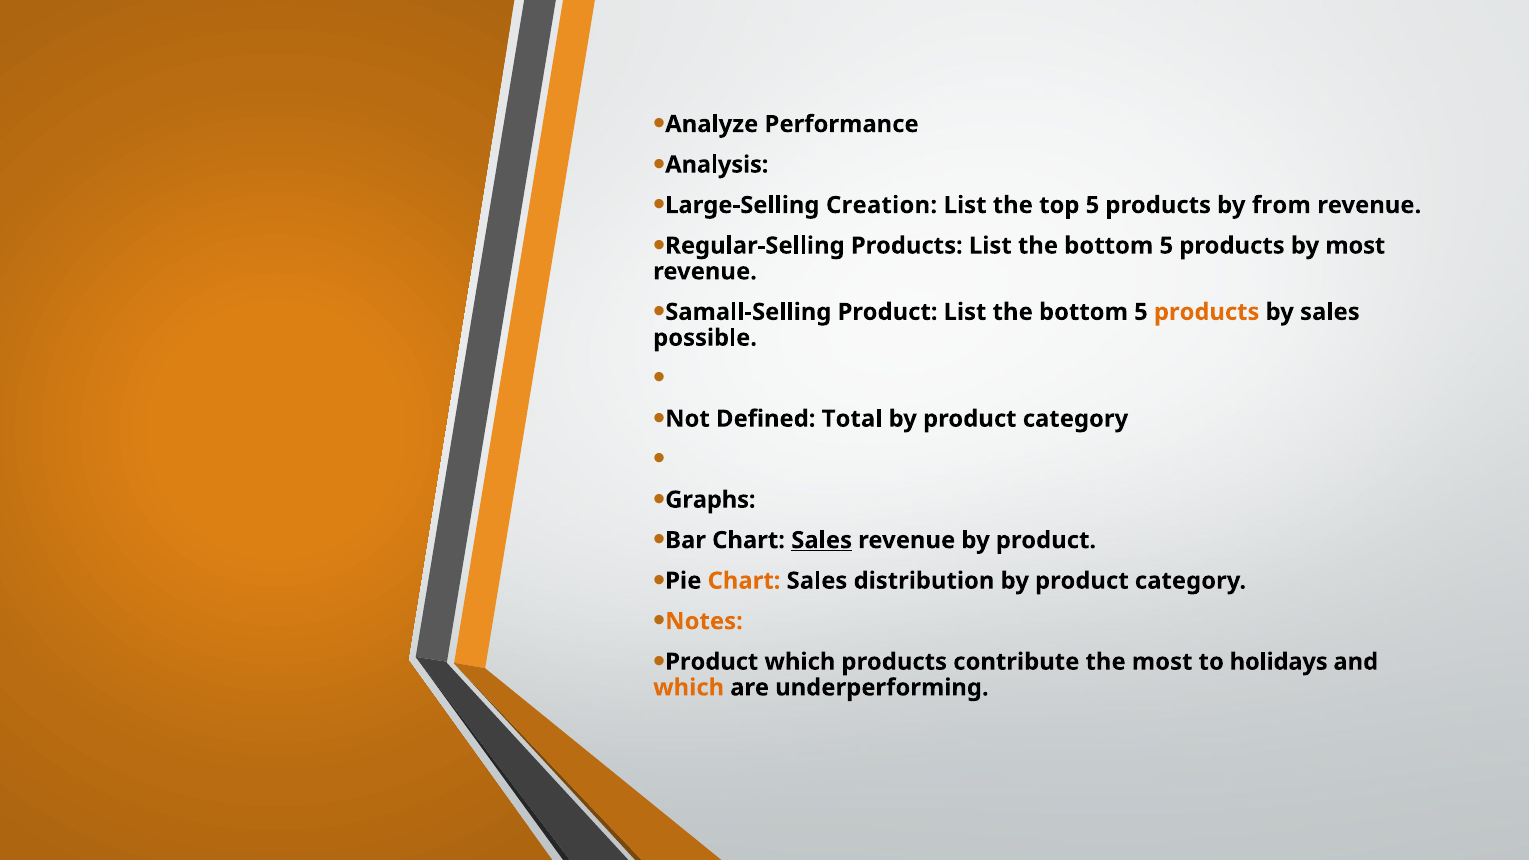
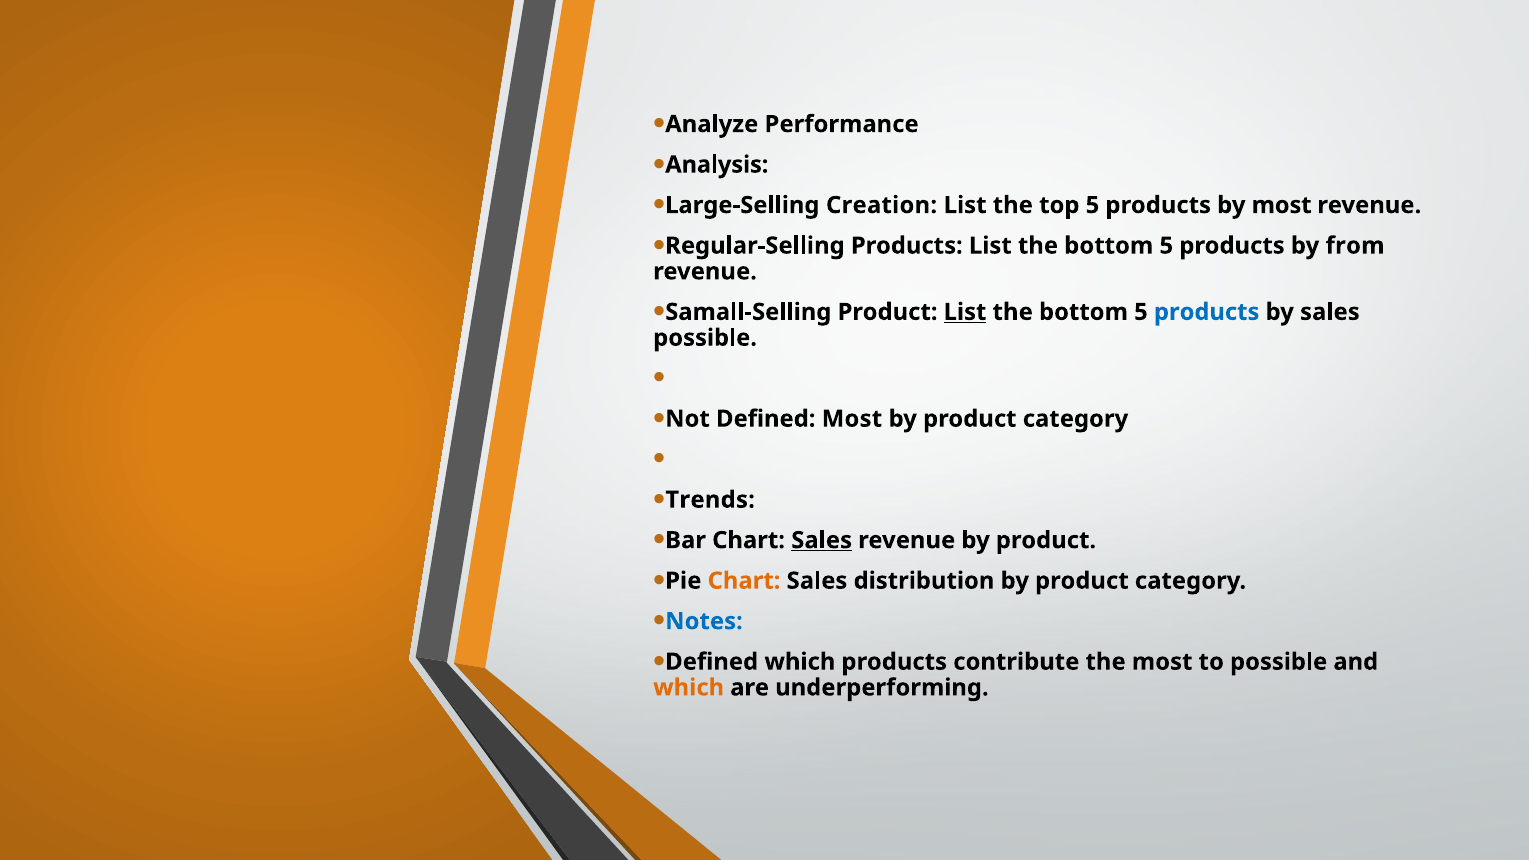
by from: from -> most (1282, 205)
by most: most -> from (1355, 246)
List underline: none -> present (965, 312)
products colour: orange -> blue (1207, 312)
Defined Total: Total -> Most (852, 419)
Graphs: Graphs -> Trends (710, 500)
Notes colour: orange -> blue (704, 621)
Product: Product -> Defined (712, 662)
to holidays: holidays -> possible (1279, 662)
